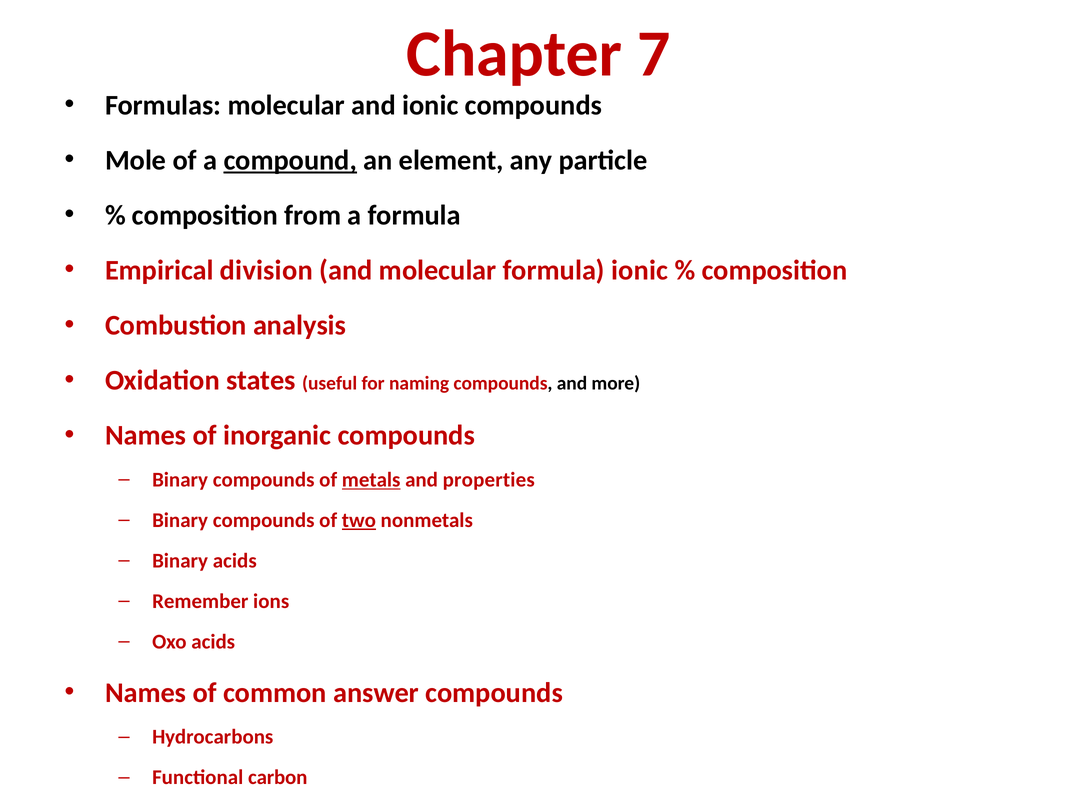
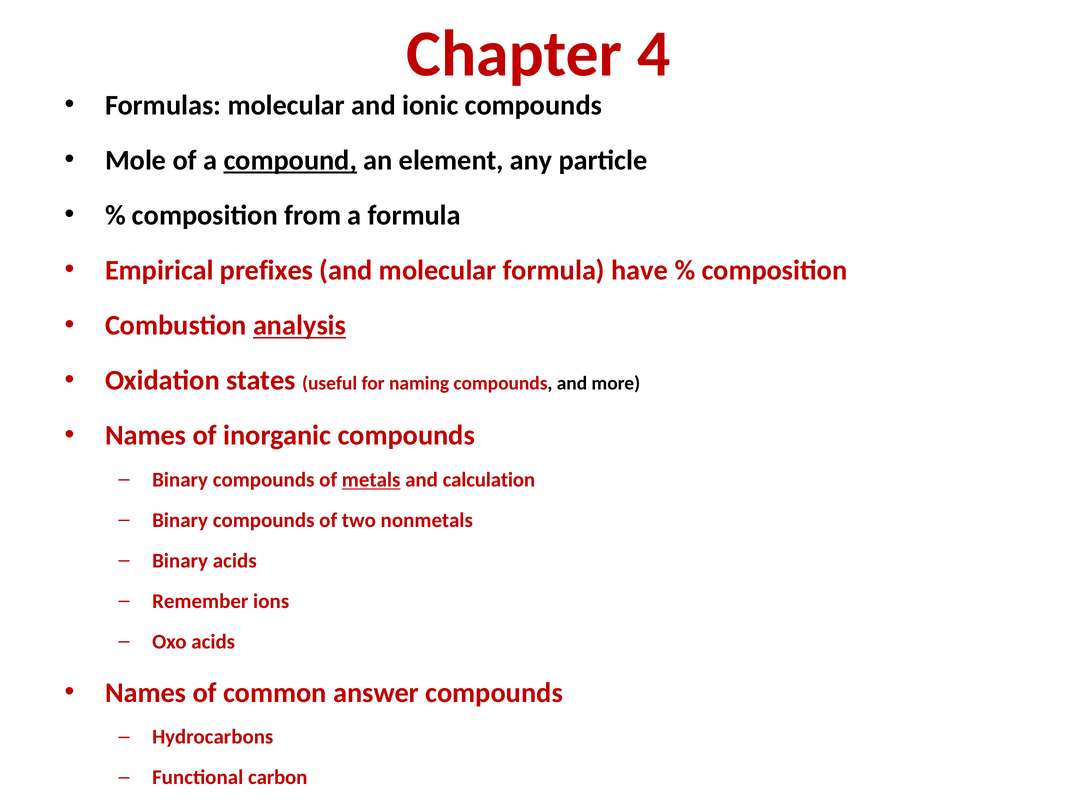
7: 7 -> 4 (654, 54)
division: division -> prefixes (267, 270)
formula ionic: ionic -> have (640, 270)
analysis underline: none -> present (300, 325)
properties: properties -> calculation (489, 480)
two underline: present -> none (359, 520)
